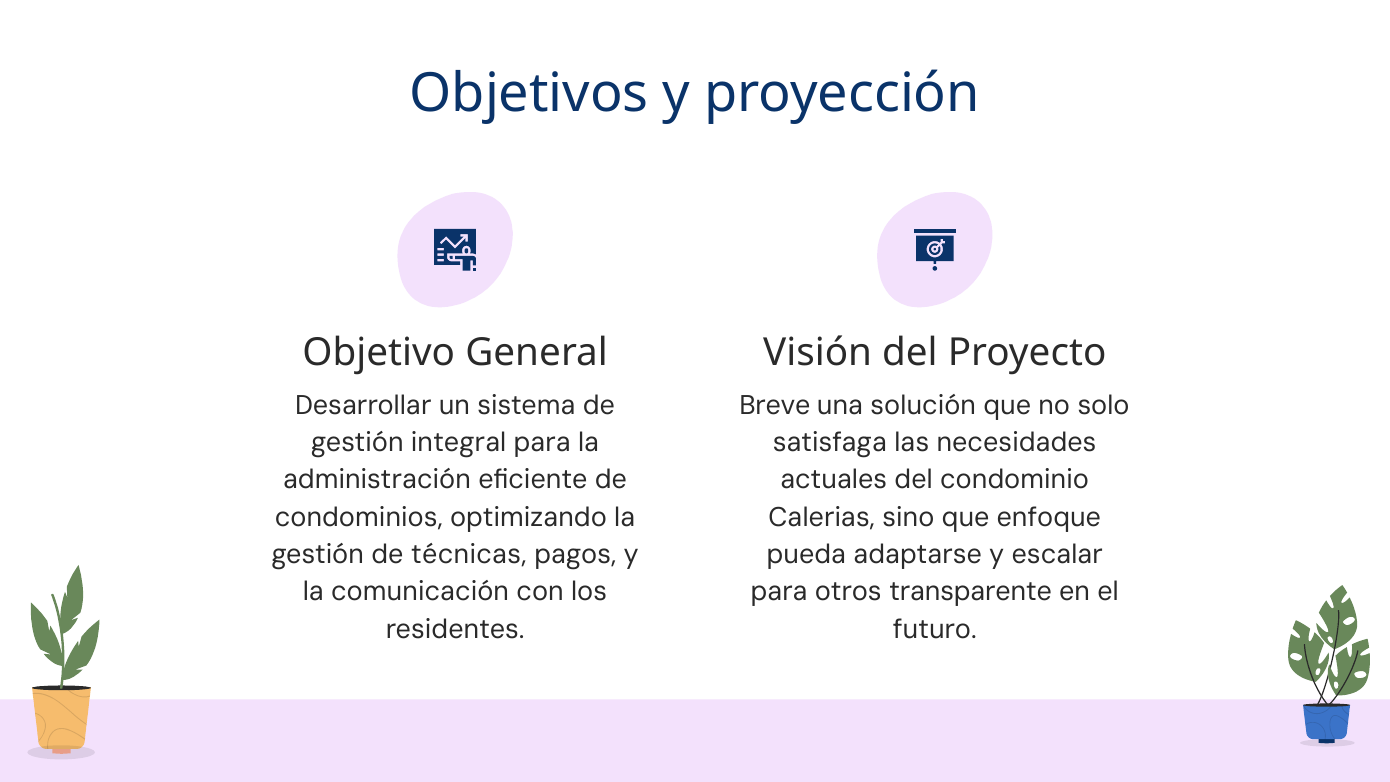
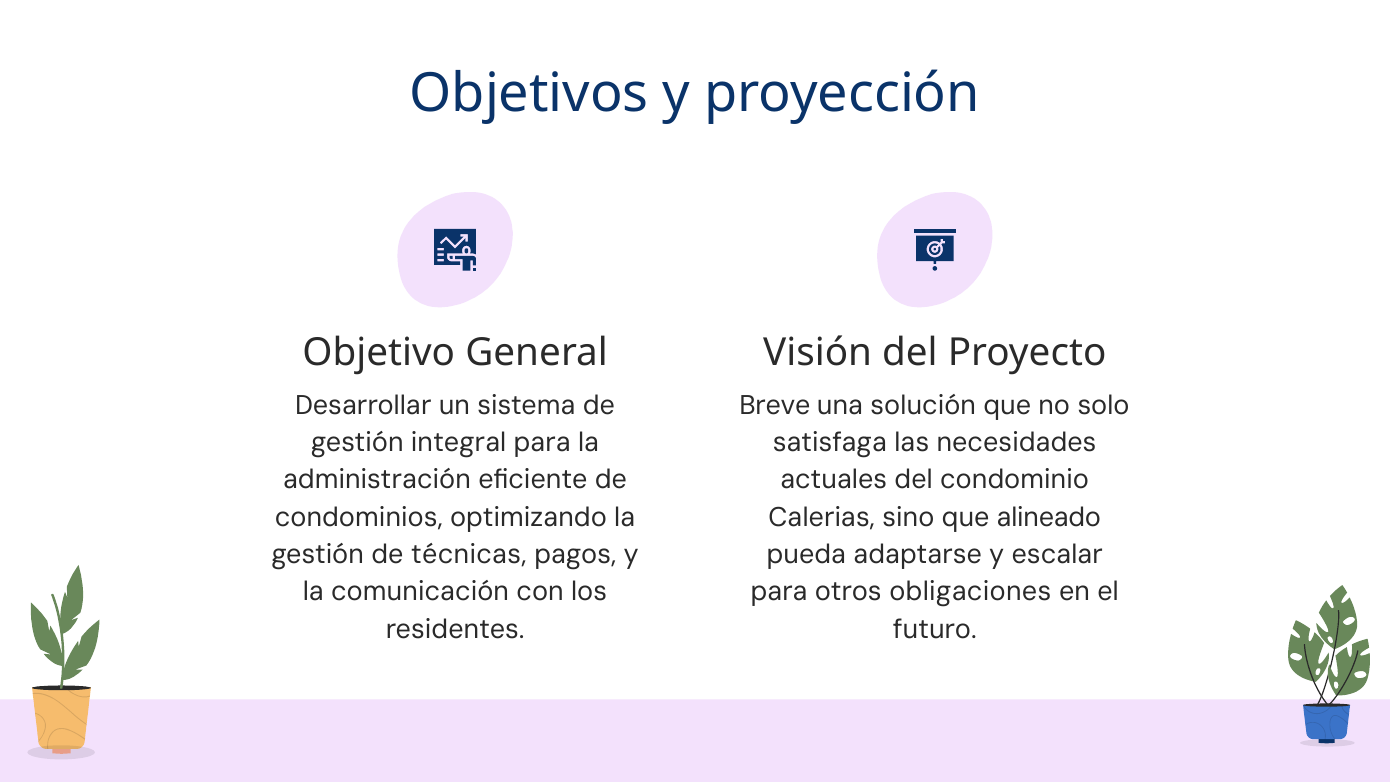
enfoque: enfoque -> alineado (1049, 517)
transparente: transparente -> obligaciones (970, 592)
